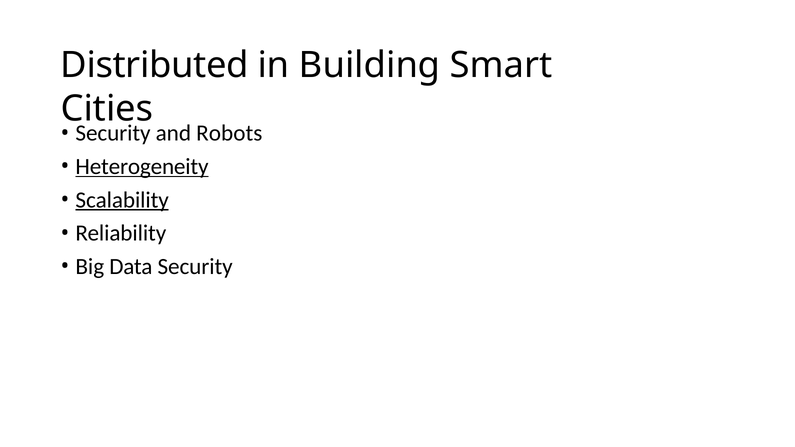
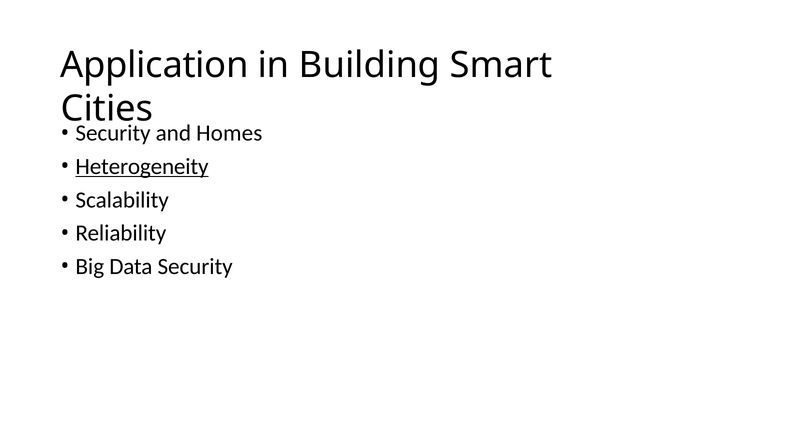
Distributed: Distributed -> Application (155, 65)
Robots: Robots -> Homes (229, 133)
Scalability underline: present -> none (122, 200)
